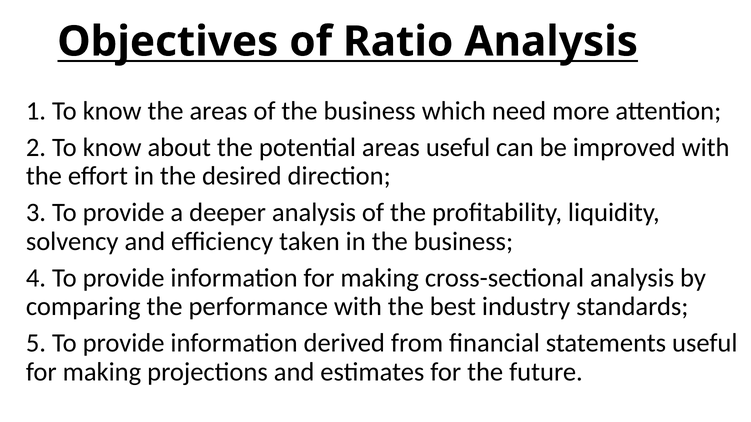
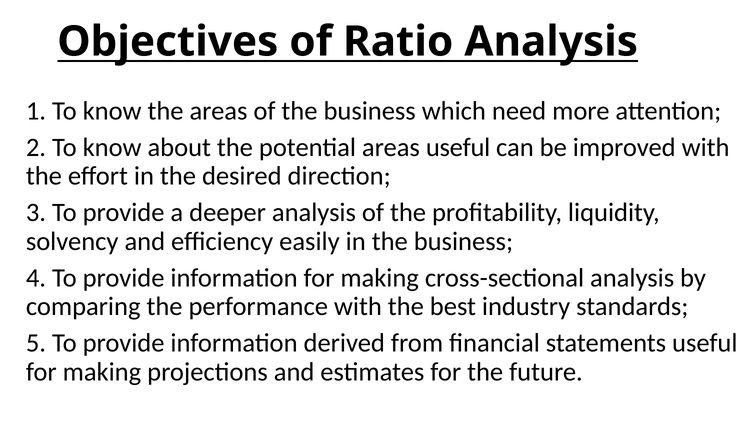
taken: taken -> easily (309, 242)
